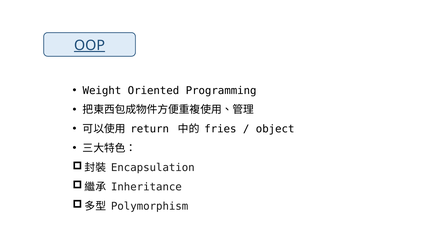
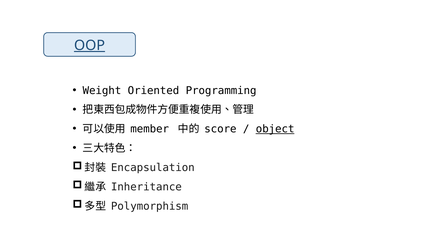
return: return -> member (150, 129)
fries: fries -> score (220, 129)
object underline: none -> present (275, 129)
